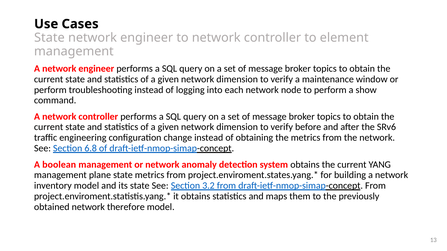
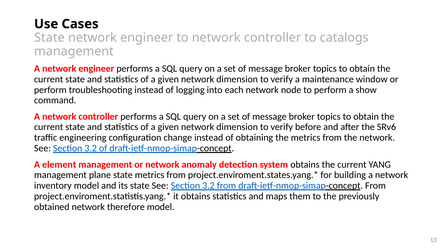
element: element -> catalogs (344, 38)
6.8: 6.8 -> 3.2 (91, 149)
boolean: boolean -> element (59, 165)
